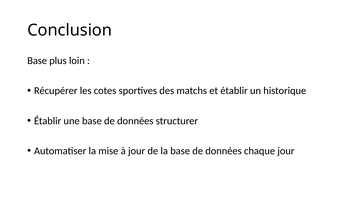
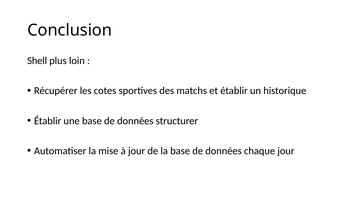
Base: Base -> Shell (37, 61)
